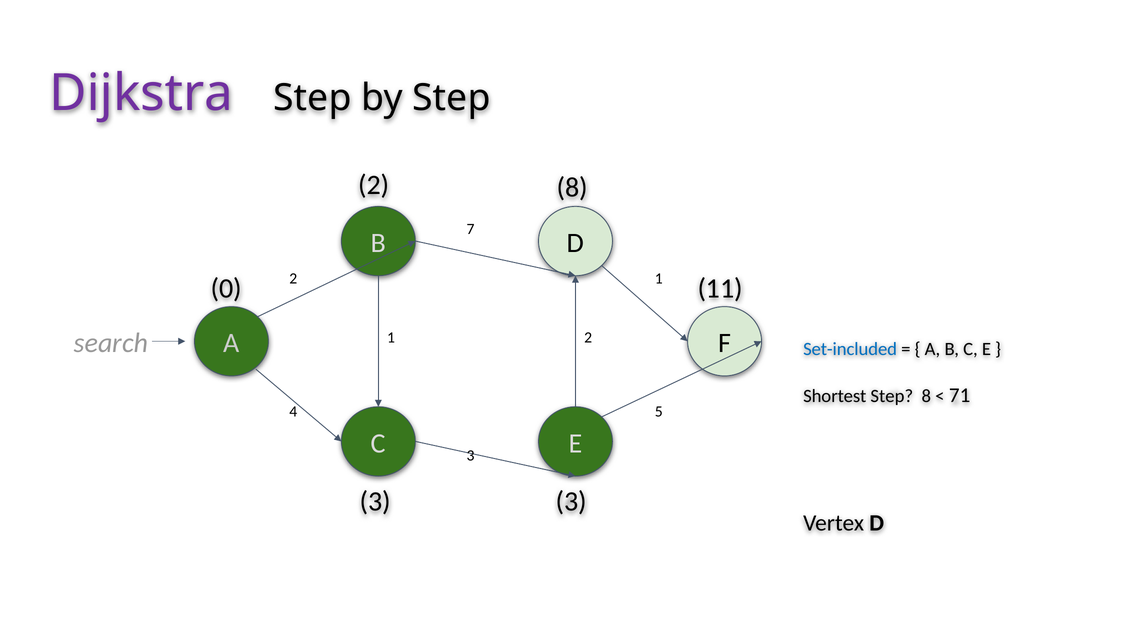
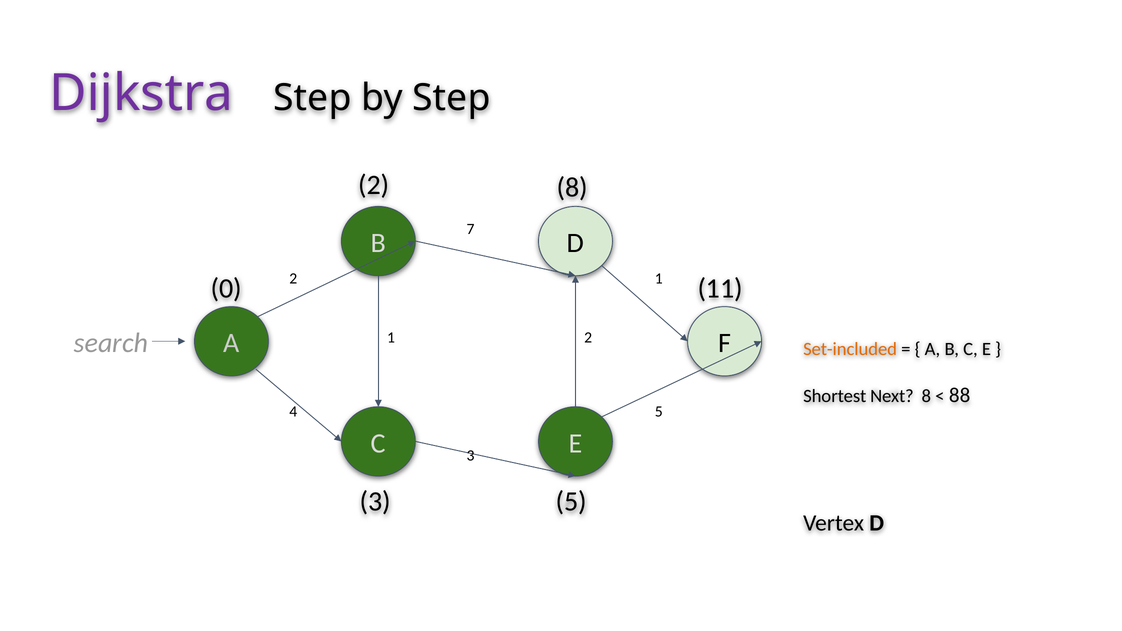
Set-included colour: blue -> orange (850, 349)
Shortest Step: Step -> Next (892, 396)
71: 71 -> 88 (960, 395)
3 3: 3 -> 5 (571, 502)
